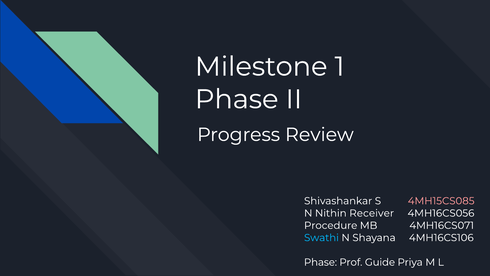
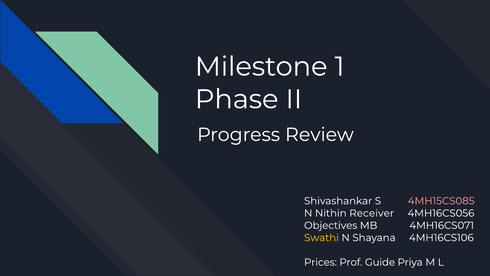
Procedure: Procedure -> Objectives (331, 225)
Swathi colour: light blue -> yellow (321, 237)
Phase: Phase -> Prices (320, 262)
